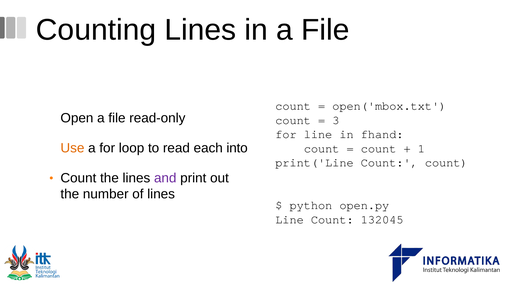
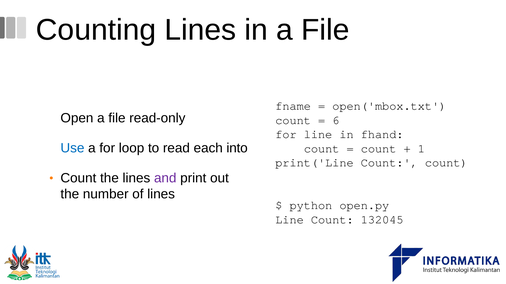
count: count -> fname (293, 106)
3: 3 -> 6 (336, 120)
Use colour: orange -> blue (72, 148)
